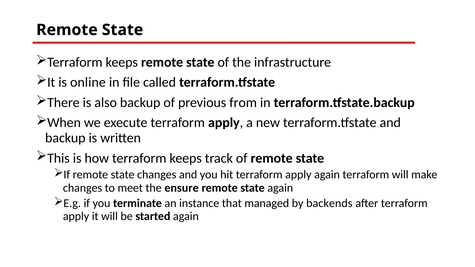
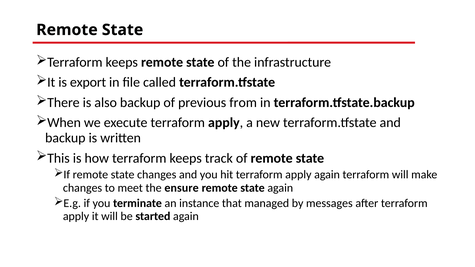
online: online -> export (88, 82)
backends: backends -> messages (329, 203)
